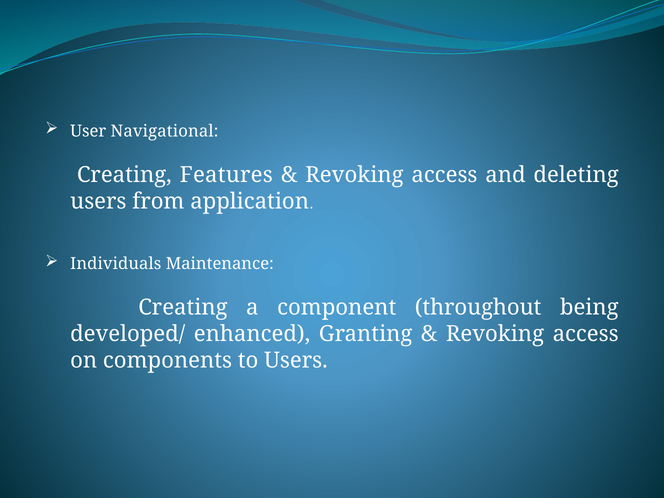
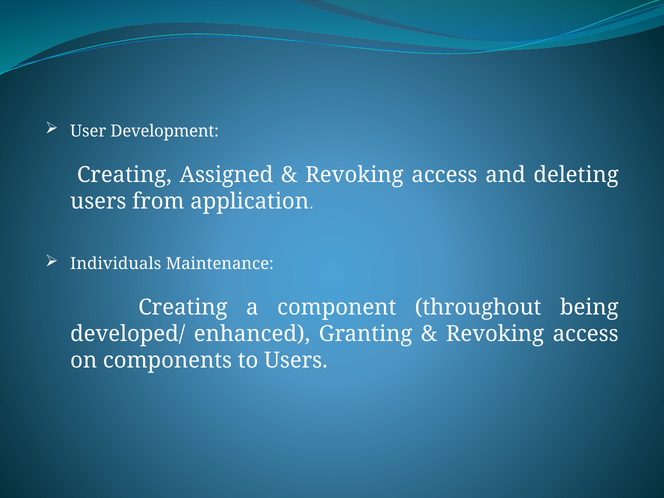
Navigational: Navigational -> Development (165, 131)
Features: Features -> Assigned (226, 175)
